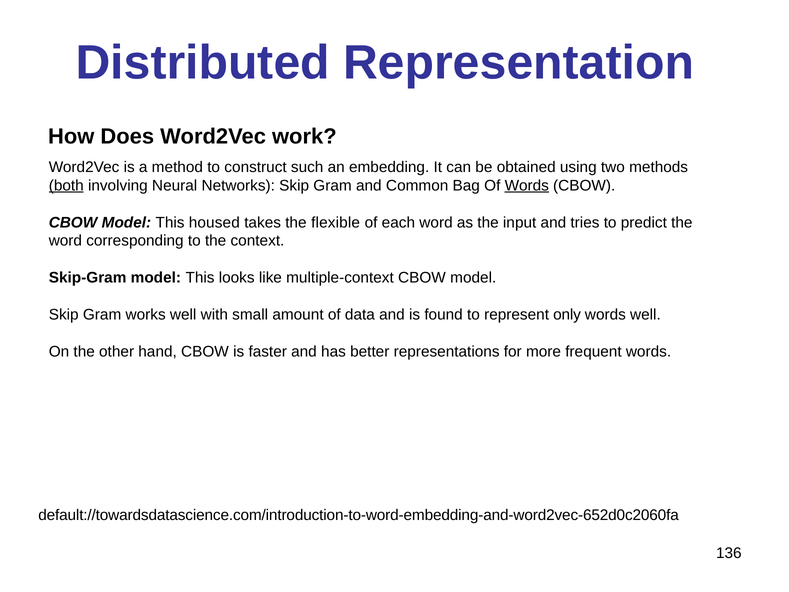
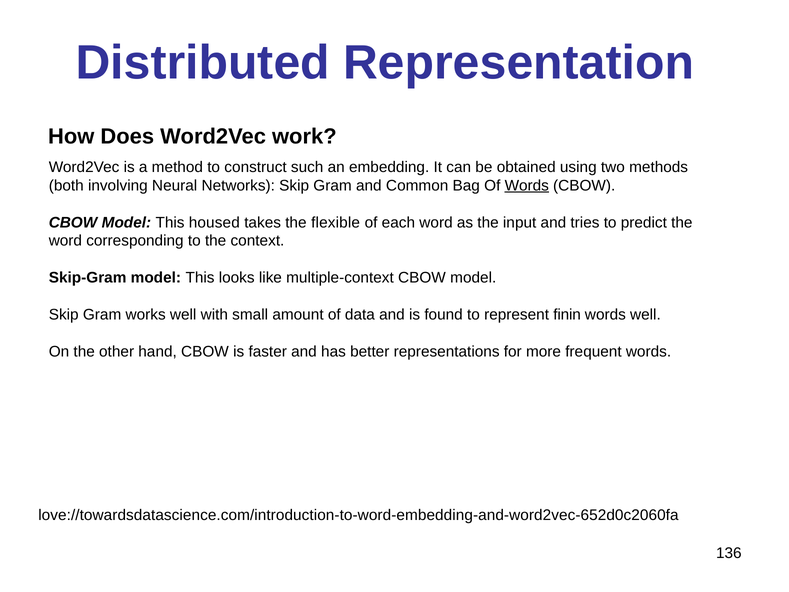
both underline: present -> none (66, 186)
only: only -> finin (567, 314)
default://towardsdatascience.com/introduction-to-word-embedding-and-word2vec-652d0c2060fa: default://towardsdatascience.com/introduction-to-word-embedding-and-word2vec-652d0c2060fa -> love://towardsdatascience.com/introduction-to-word-embedding-and-word2vec-652d0c2060fa (358, 515)
